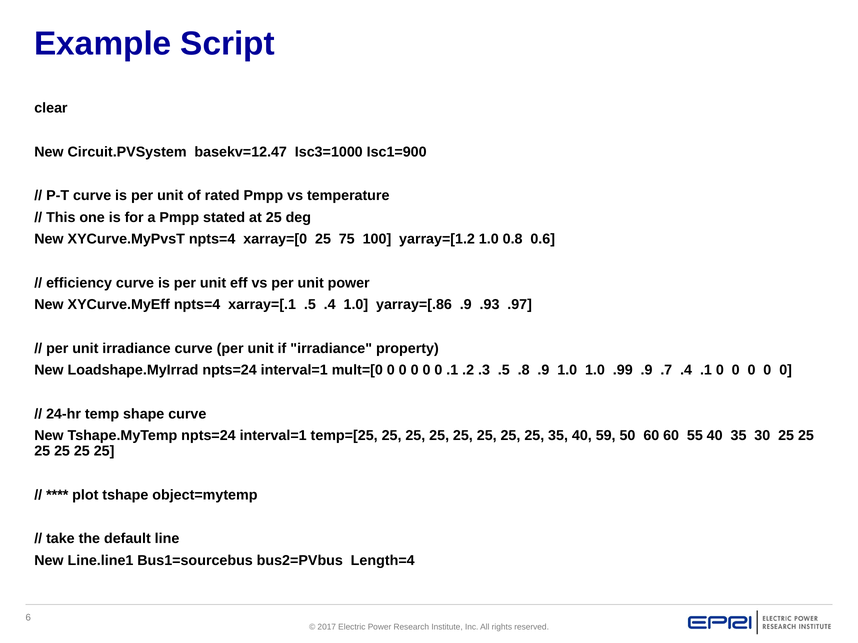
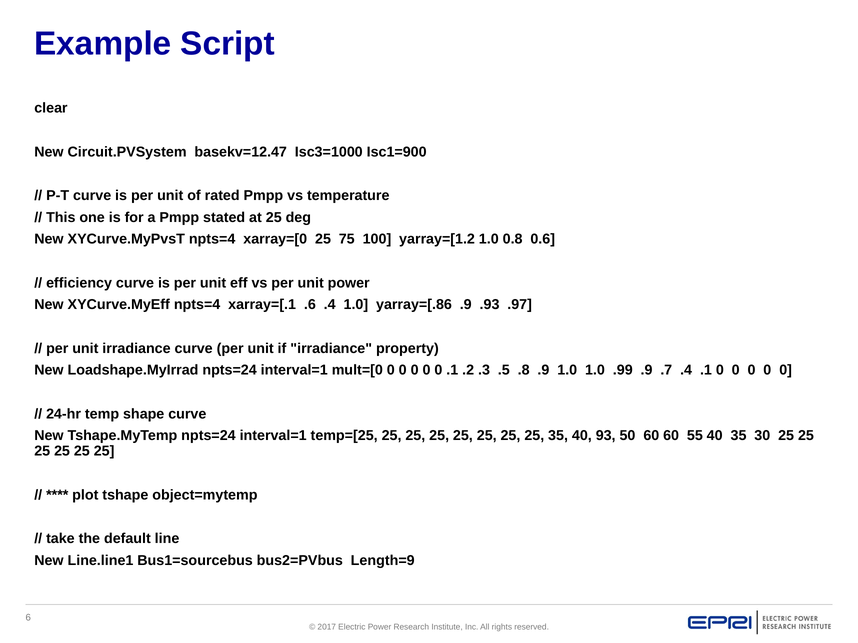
xarray=[.1 .5: .5 -> .6 (310, 305)
59: 59 -> 93 (606, 436)
Length=4: Length=4 -> Length=9 (383, 561)
